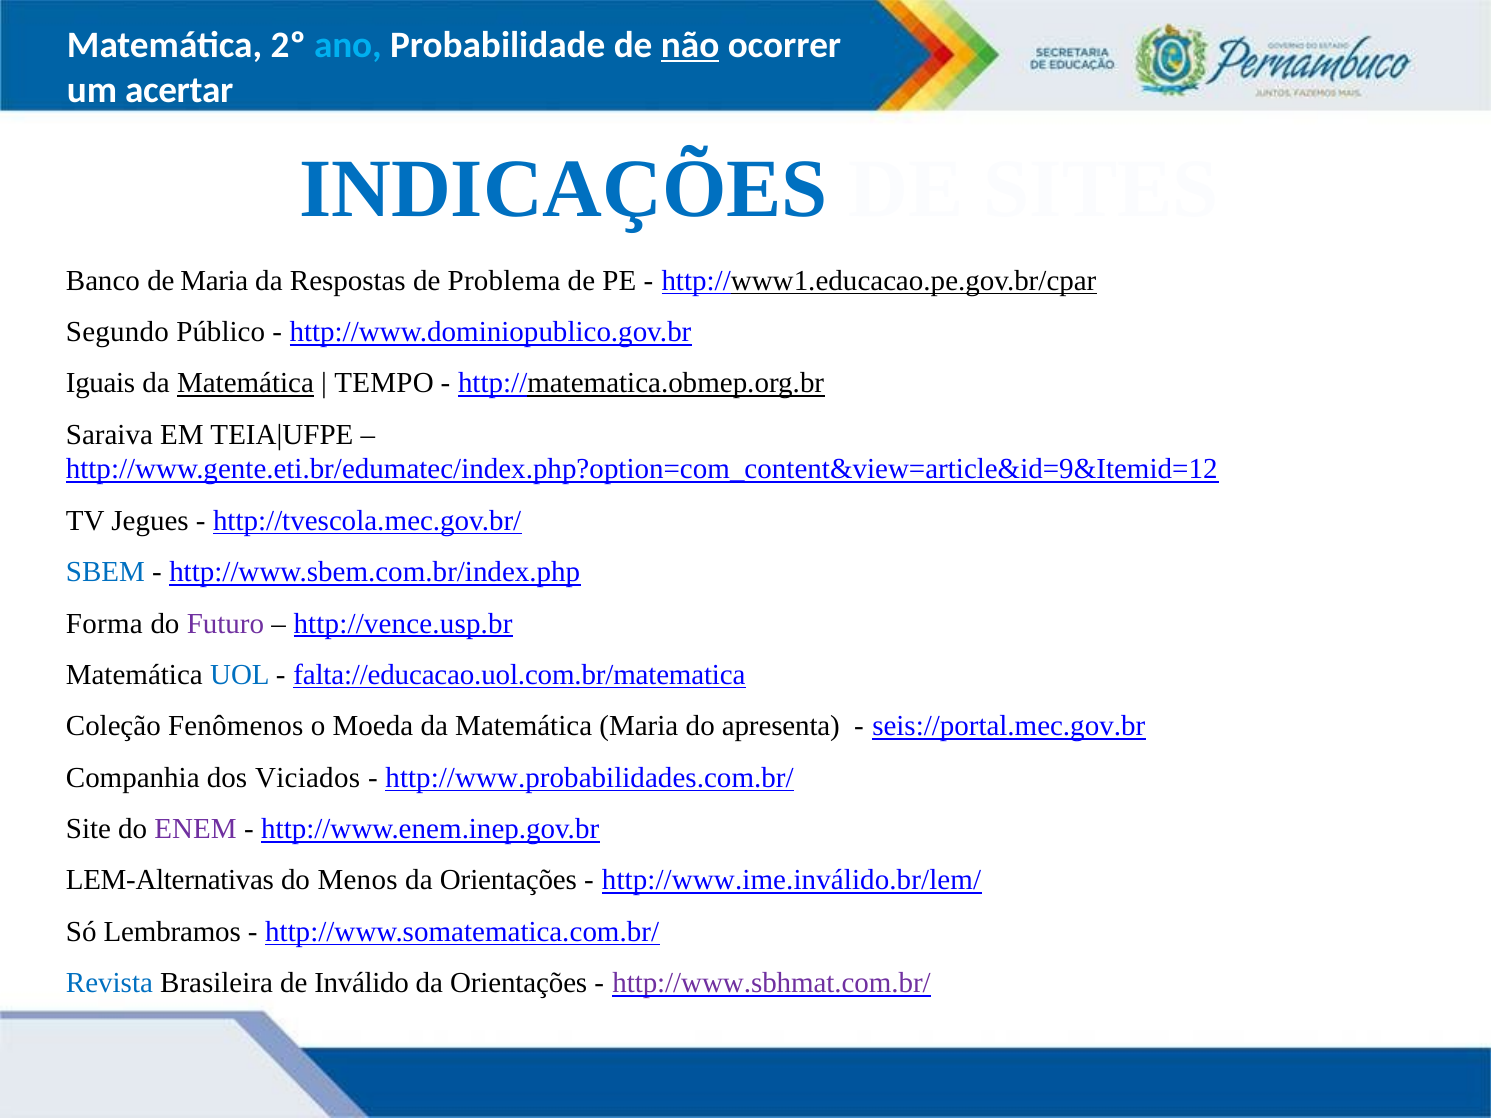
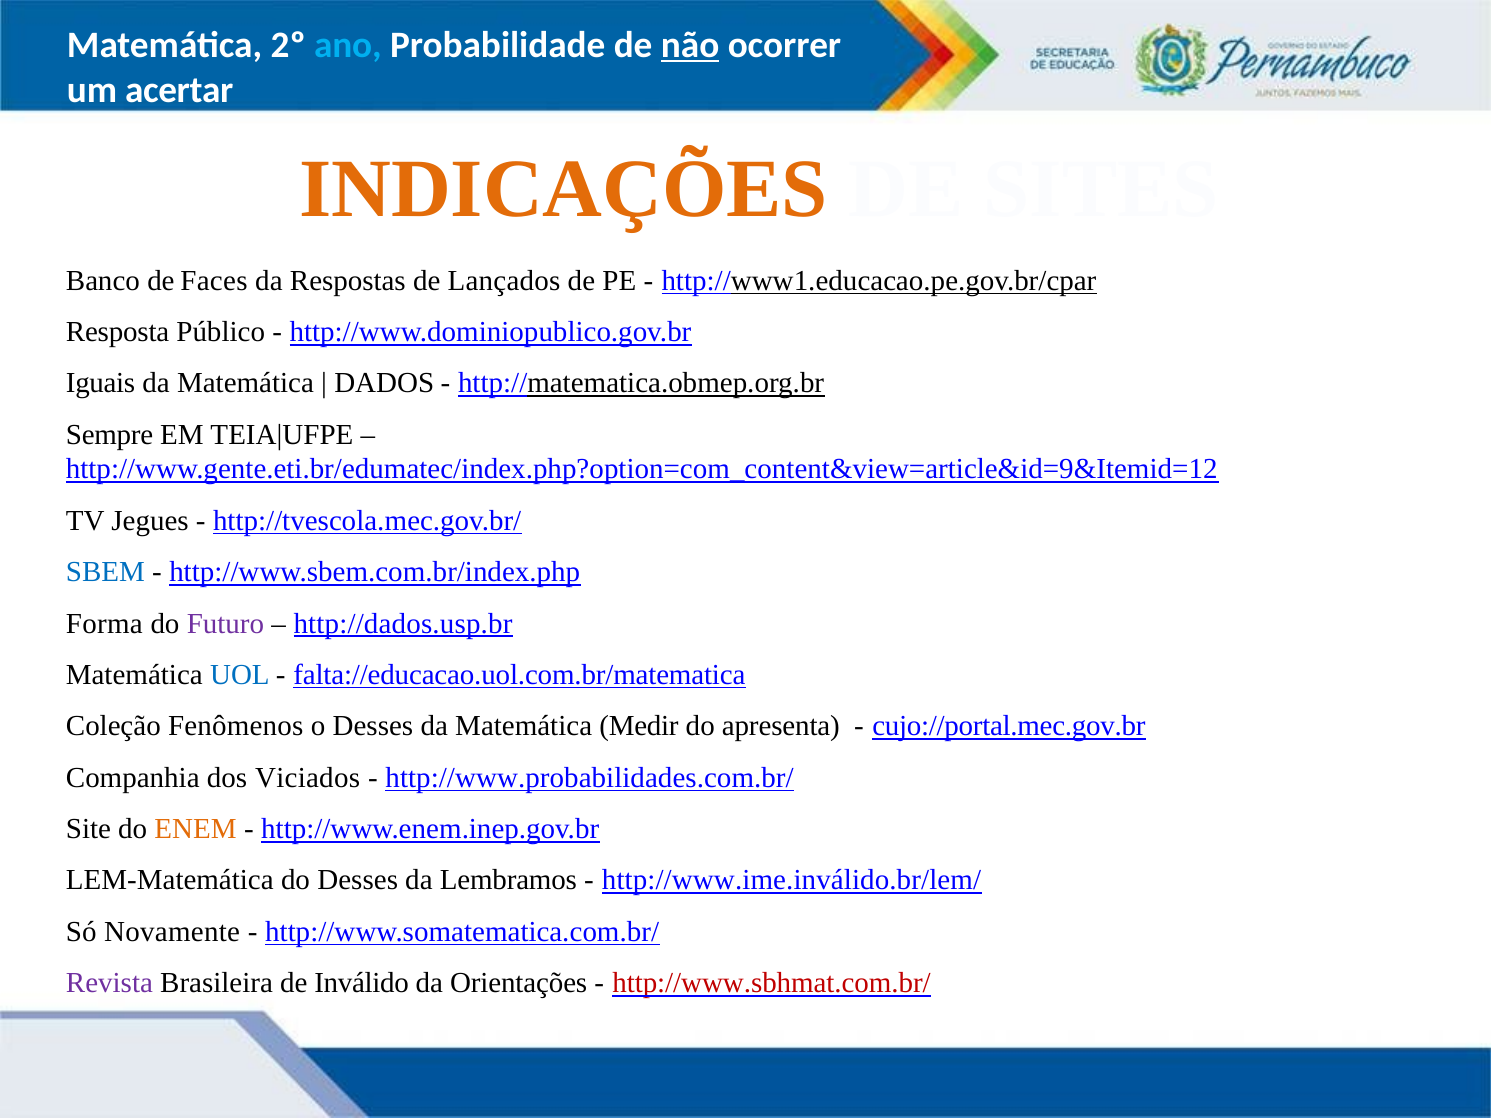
INDICAÇÕES colour: blue -> orange (564, 190)
de Maria: Maria -> Faces (214, 281)
Problema: Problema -> Lançados (504, 281)
Segundo: Segundo -> Resposta (118, 332)
Matemática underline: present -> none (245, 383)
TEMPO: TEMPO -> DADOS (384, 383)
Saraiva: Saraiva -> Sempre (110, 435)
http://vence.usp.br: http://vence.usp.br -> http://dados.usp.br (403, 624)
o Moeda: Moeda -> Desses (373, 726)
Matemática Maria: Maria -> Medir (639, 726)
seis://portal.mec.gov.br: seis://portal.mec.gov.br -> cujo://portal.mec.gov.br (1009, 726)
ENEM colour: purple -> orange (196, 829)
LEM-Alternativas: LEM-Alternativas -> LEM-Matemática (170, 880)
do Menos: Menos -> Desses (358, 880)
Orientações: Orientações -> Lembramos (508, 880)
Lembramos: Lembramos -> Novamente (172, 932)
Revista colour: blue -> purple (109, 983)
http://www.sbhmat.com.br/ colour: purple -> red (772, 983)
